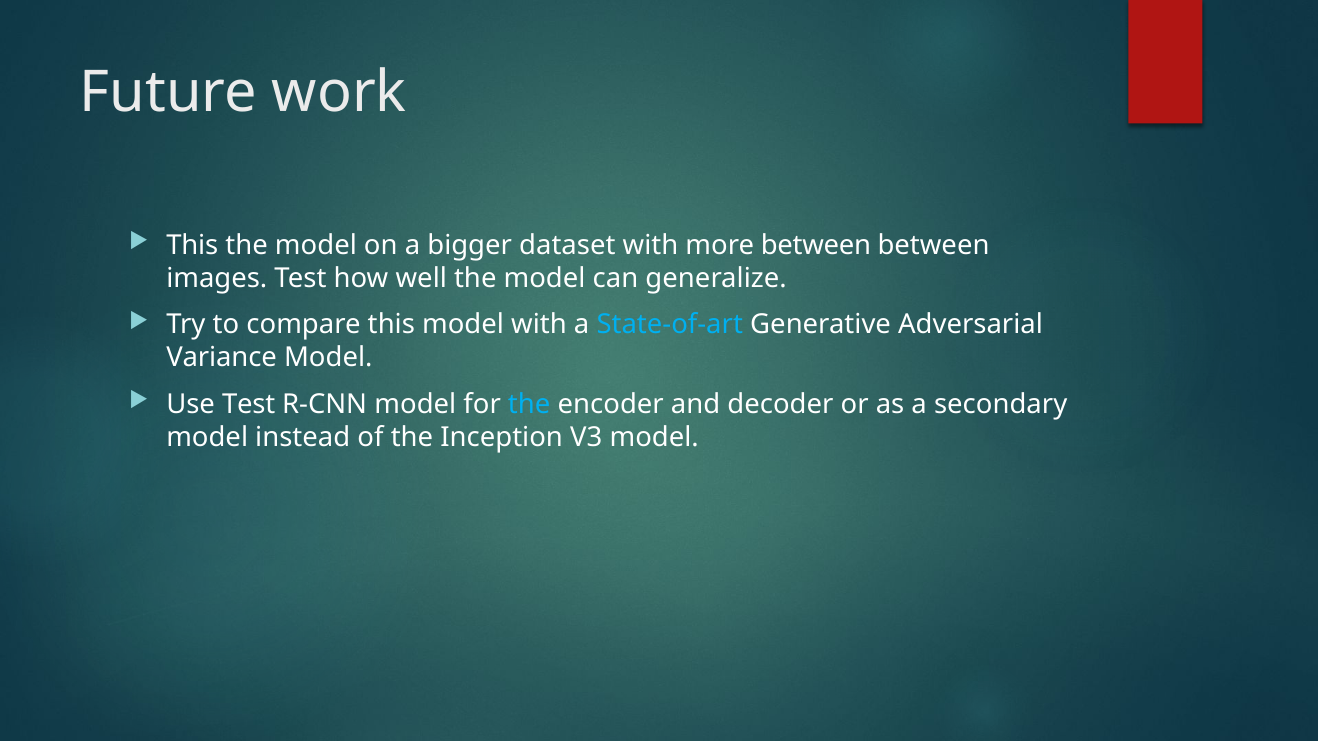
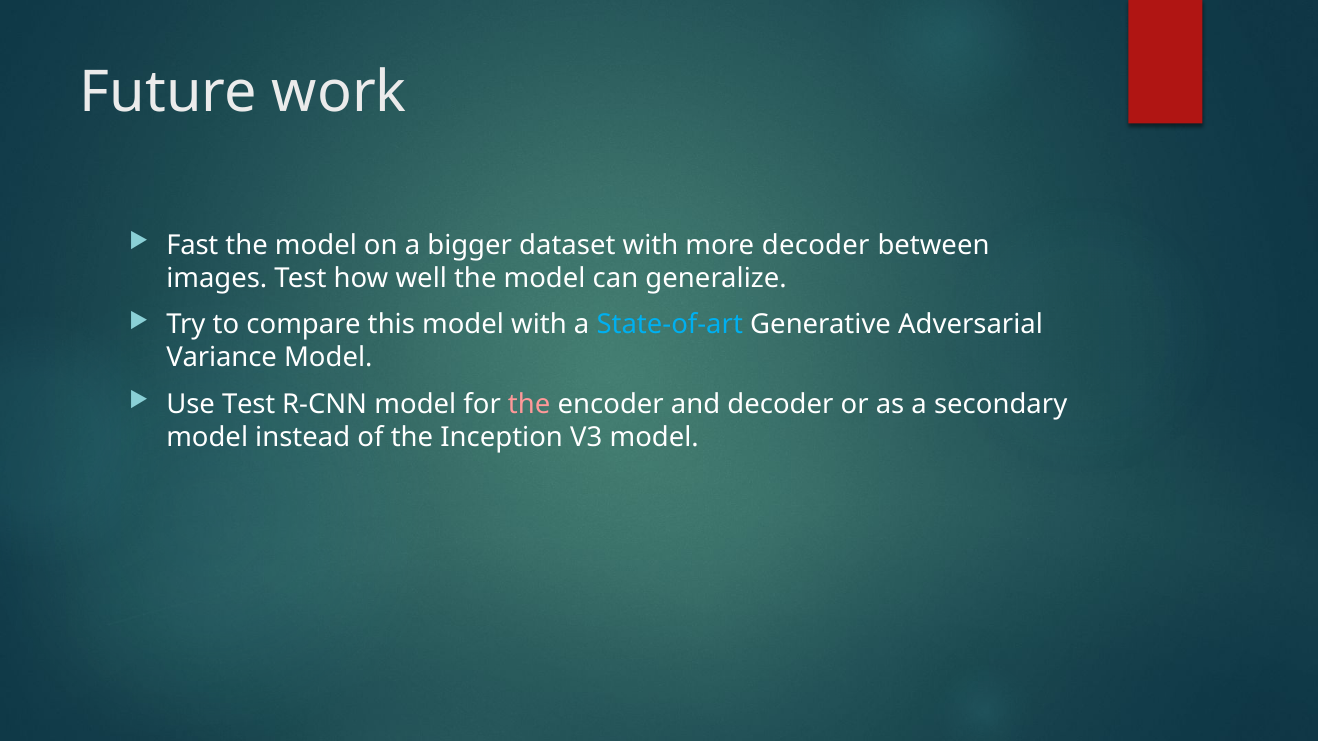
This: This -> Fast (192, 245)
more between: between -> decoder (816, 245)
the colour: light blue -> pink (529, 405)
